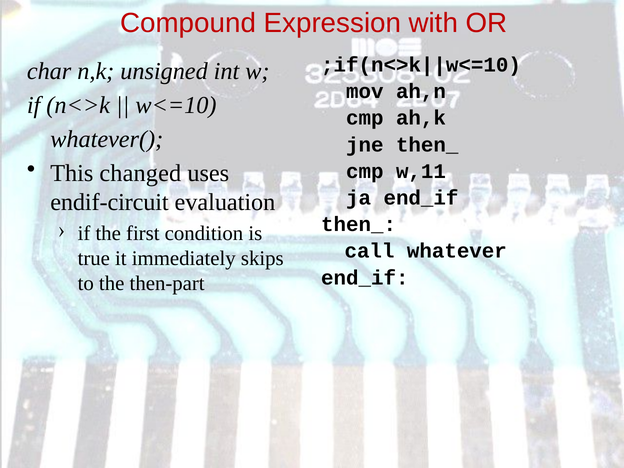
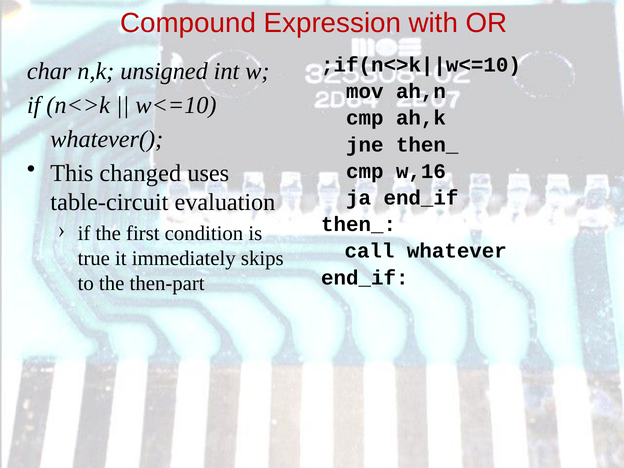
w,11: w,11 -> w,16 (421, 171)
endif-circuit: endif-circuit -> table-circuit (109, 202)
